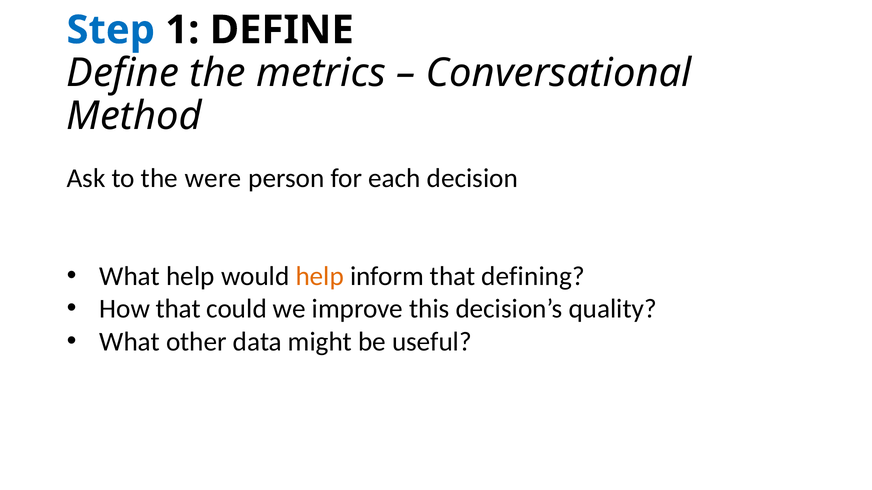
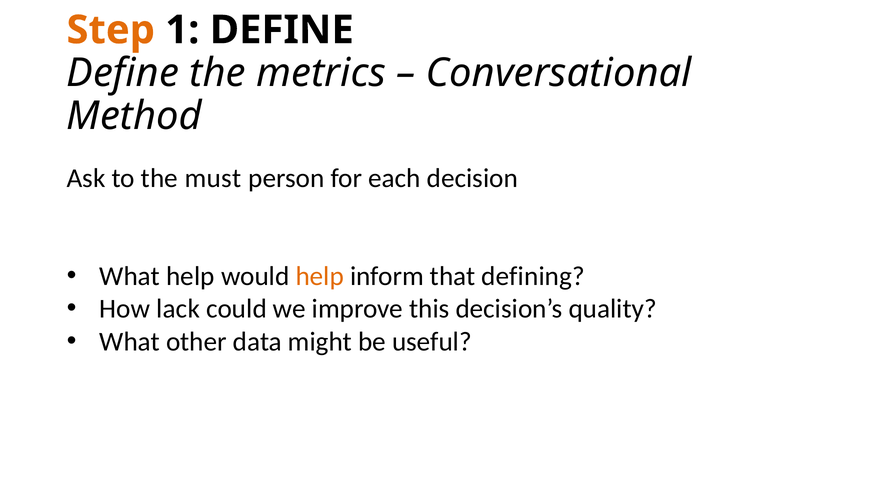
Step colour: blue -> orange (111, 30)
were: were -> must (213, 178)
How that: that -> lack (178, 309)
